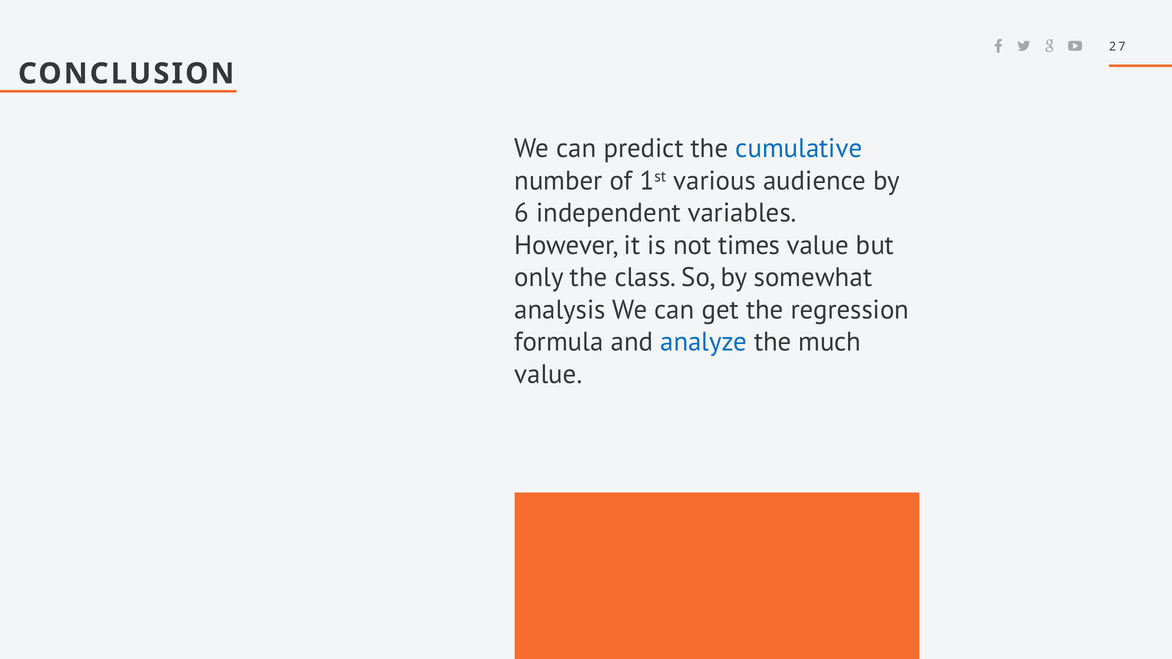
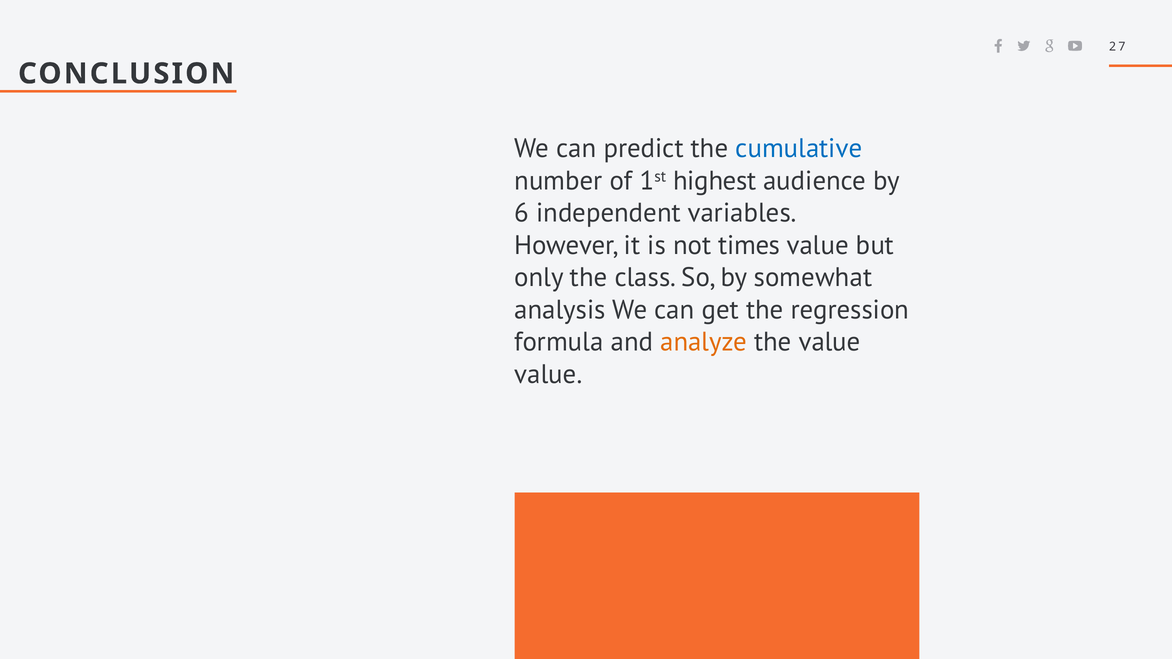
various: various -> highest (715, 181)
analyze colour: blue -> orange (704, 342)
the much: much -> value (830, 342)
